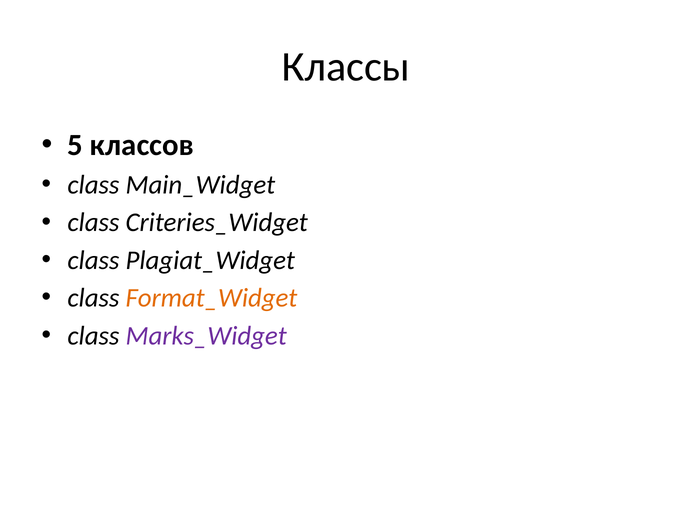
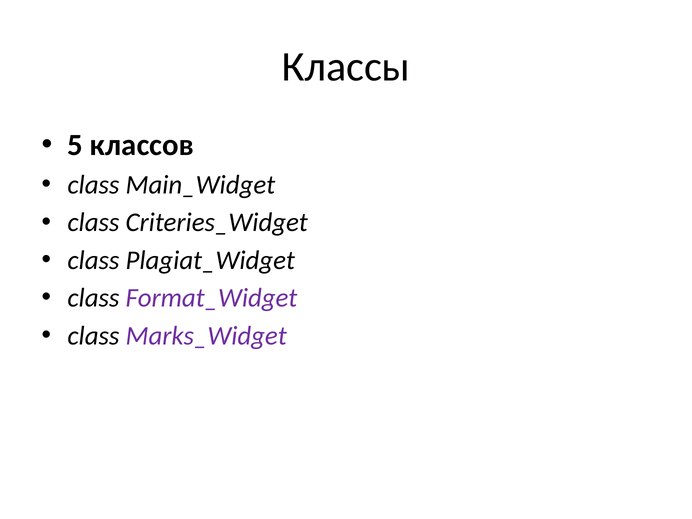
Format_Widget colour: orange -> purple (211, 298)
